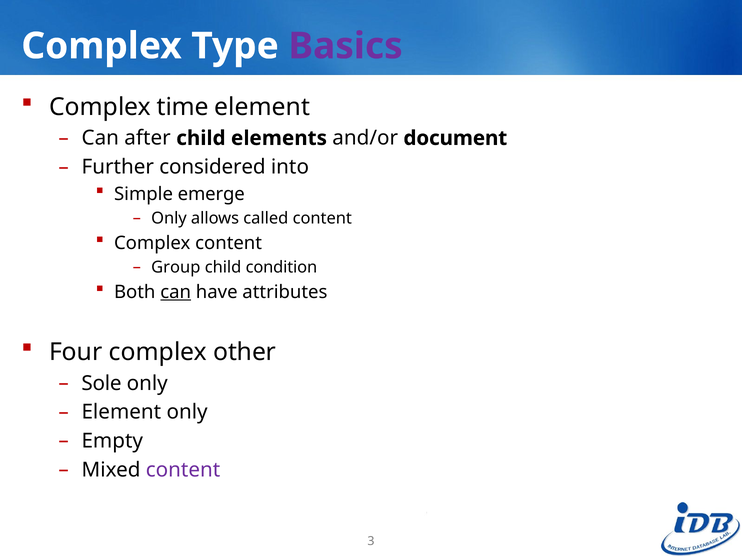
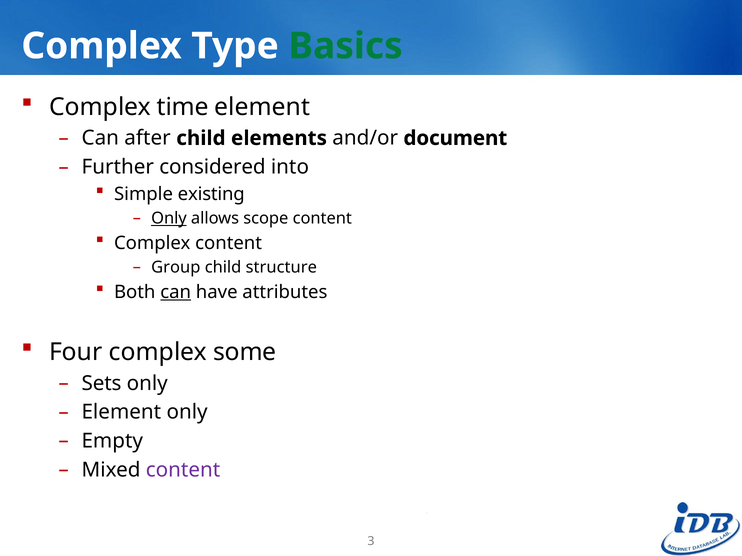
Basics colour: purple -> green (346, 46)
emerge: emerge -> existing (211, 194)
Only underline: none -> present (169, 218)
called: called -> scope (266, 218)
condition: condition -> structure (281, 267)
other: other -> some (245, 353)
Sole: Sole -> Sets (102, 384)
